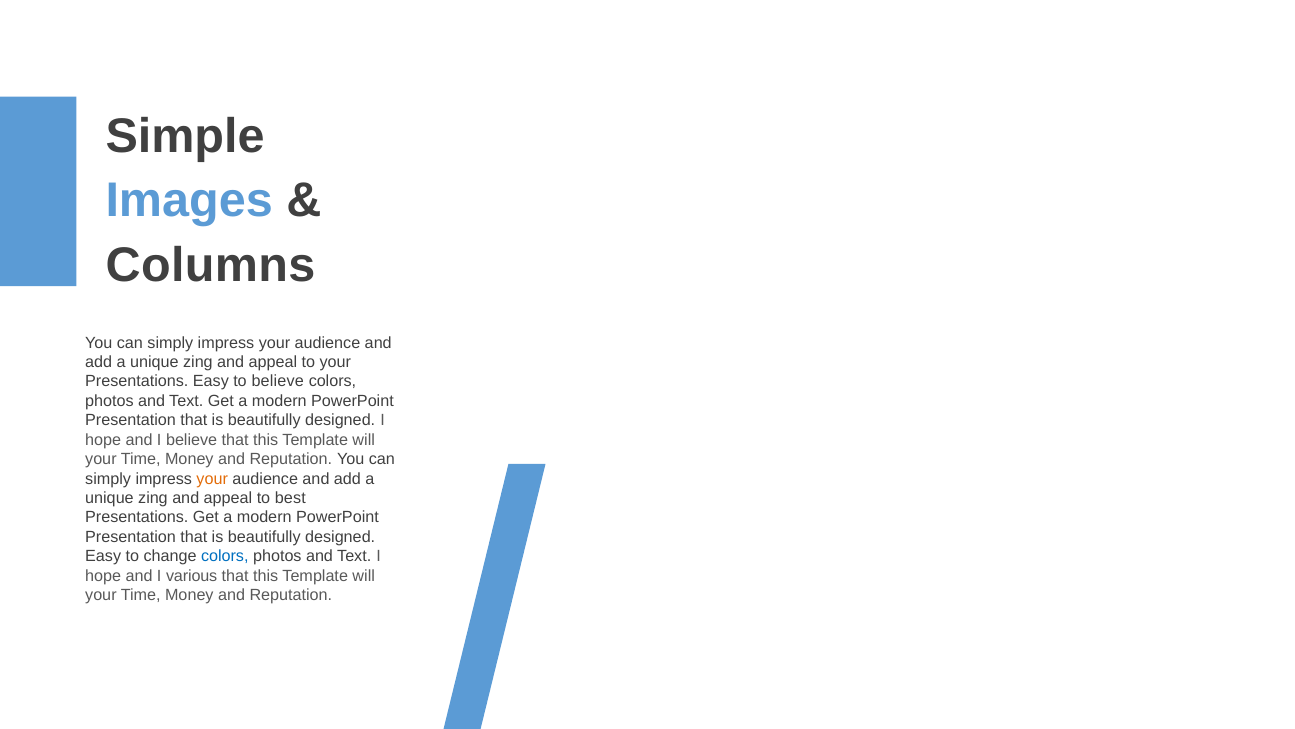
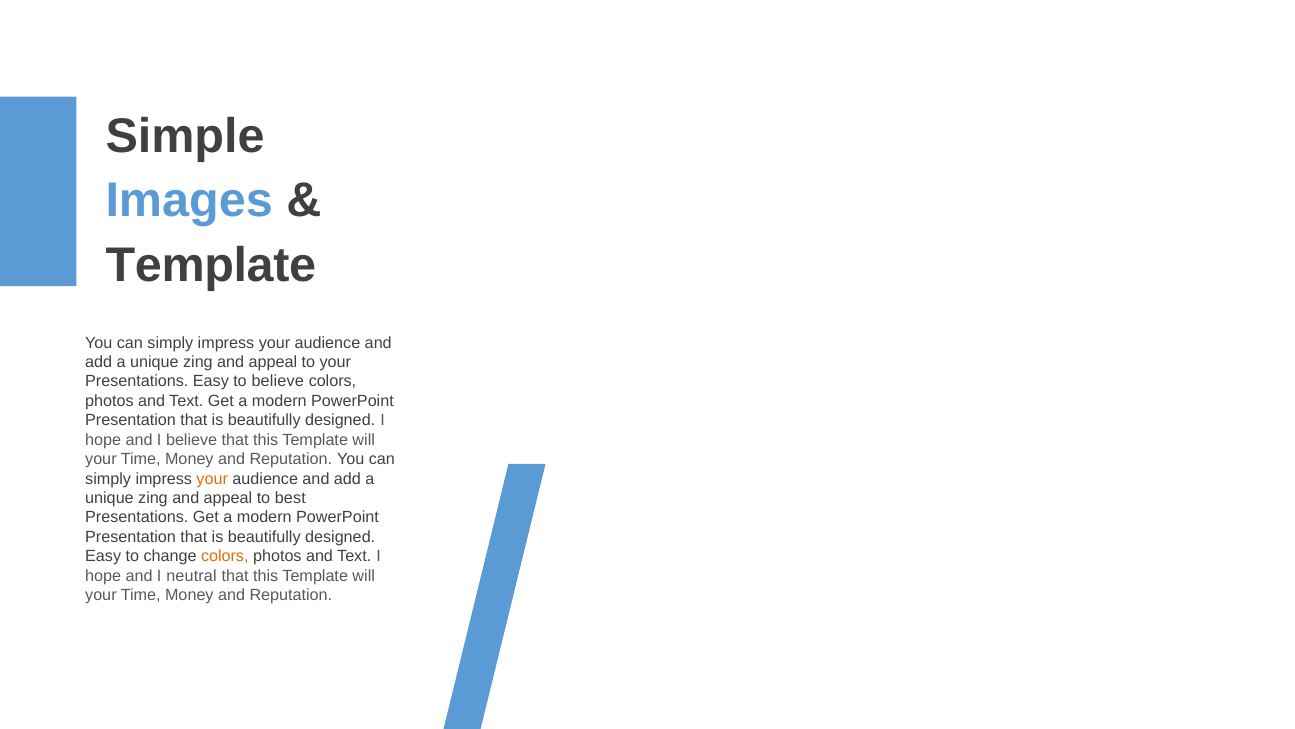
Columns: Columns -> Template (211, 265)
colors colour: blue -> orange (225, 556)
various: various -> neutral (192, 575)
